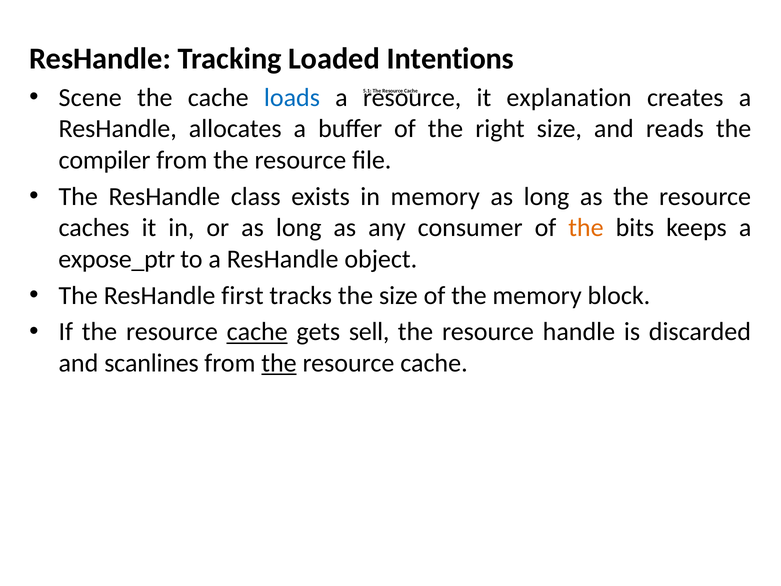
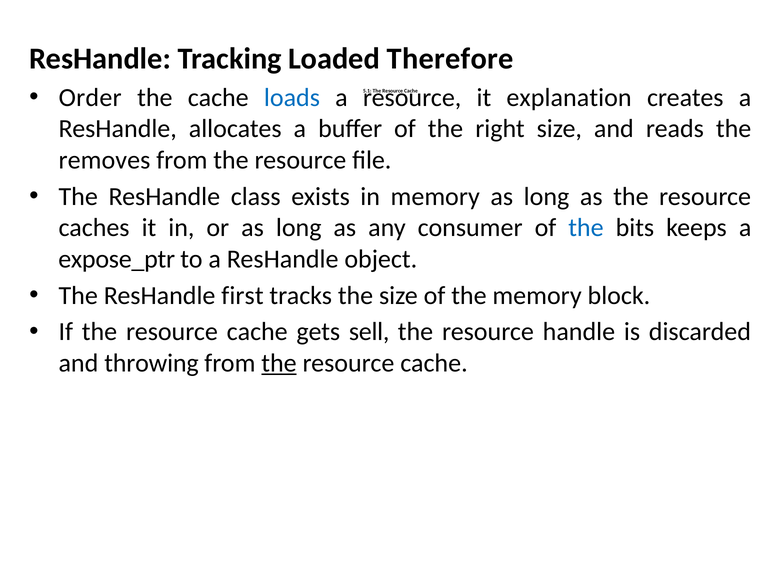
Intentions: Intentions -> Therefore (450, 59)
Scene: Scene -> Order (90, 97)
compiler: compiler -> removes (104, 160)
the colour: orange -> blue (586, 228)
cache underline: present -> none (257, 332)
scanlines: scanlines -> throwing (151, 363)
